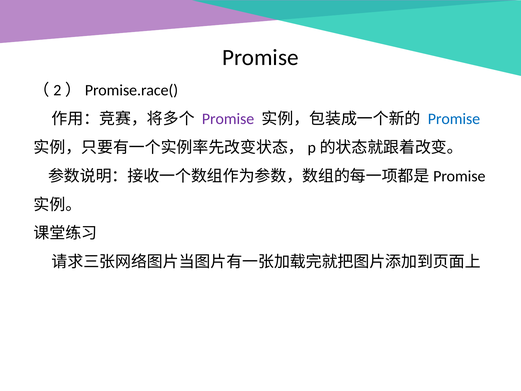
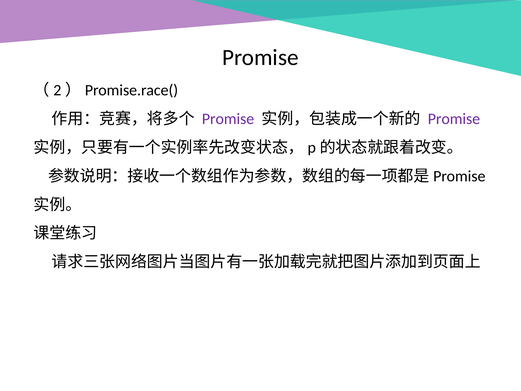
Promise colour: blue -> purple (454, 119)
